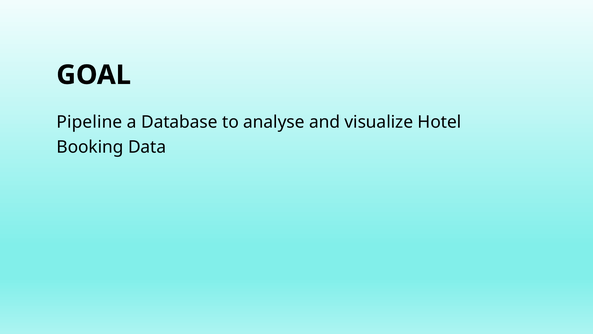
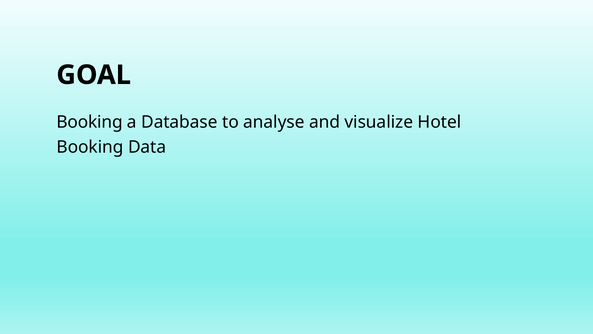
Pipeline: Pipeline -> Booking (90, 122)
